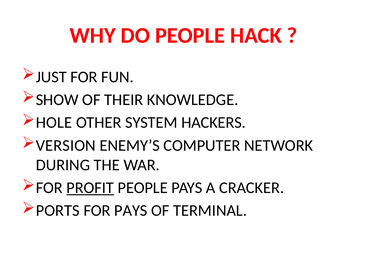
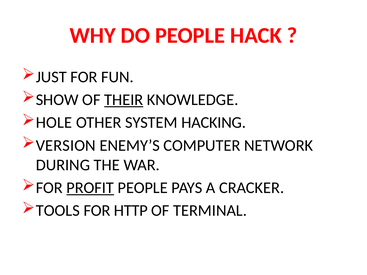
THEIR underline: none -> present (124, 100)
HACKERS: HACKERS -> HACKING (214, 123)
PORTS: PORTS -> TOOLS (58, 211)
FOR PAYS: PAYS -> HTTP (131, 211)
